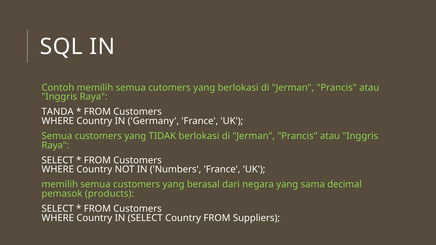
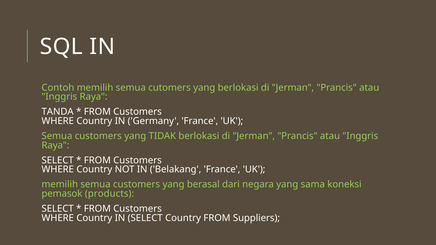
Numbers: Numbers -> Belakang (176, 170)
decimal: decimal -> koneksi (344, 185)
